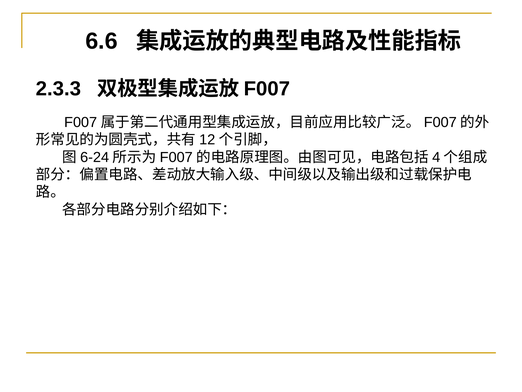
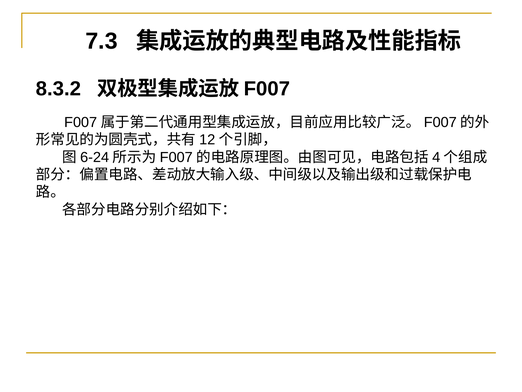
6.6: 6.6 -> 7.3 (101, 41)
2.3.3: 2.3.3 -> 8.3.2 (58, 89)
